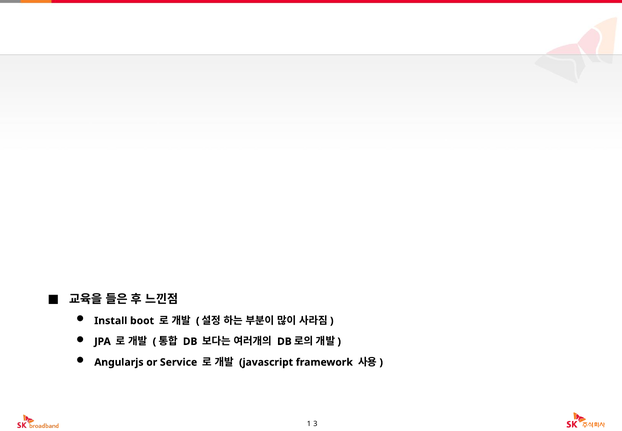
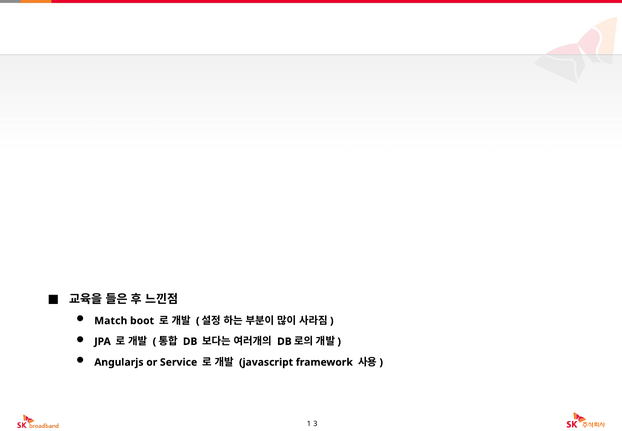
Install: Install -> Match (111, 320)
